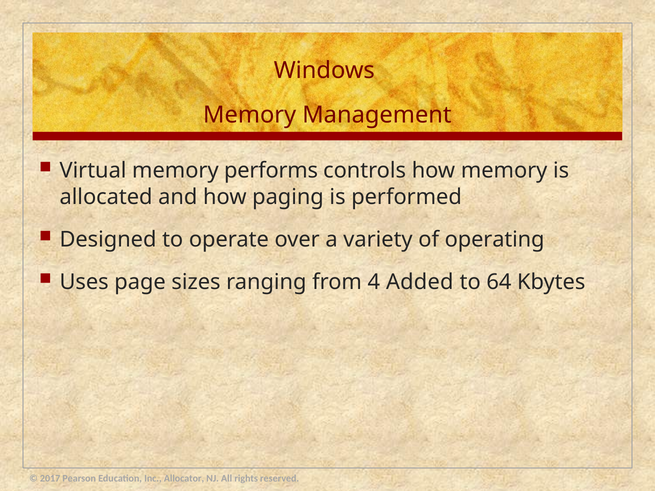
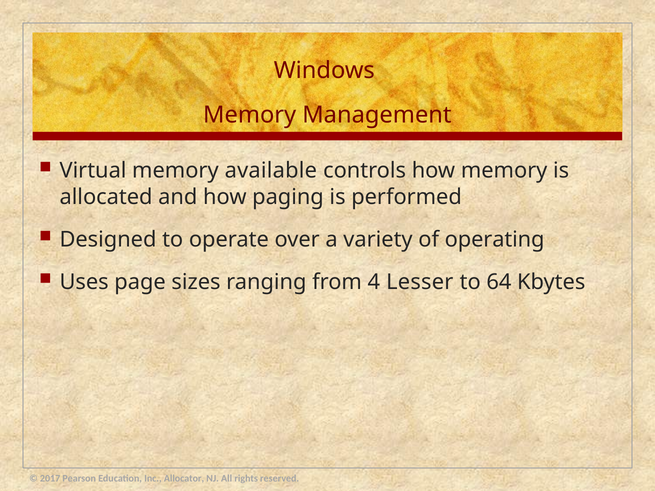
performs: performs -> available (271, 171)
Added: Added -> Lesser (420, 282)
